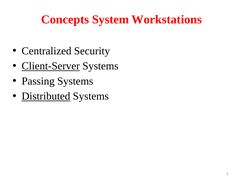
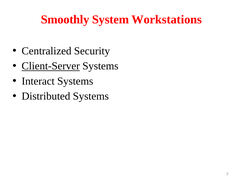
Concepts: Concepts -> Smoothly (65, 20)
Passing: Passing -> Interact (38, 81)
Distributed underline: present -> none (46, 96)
